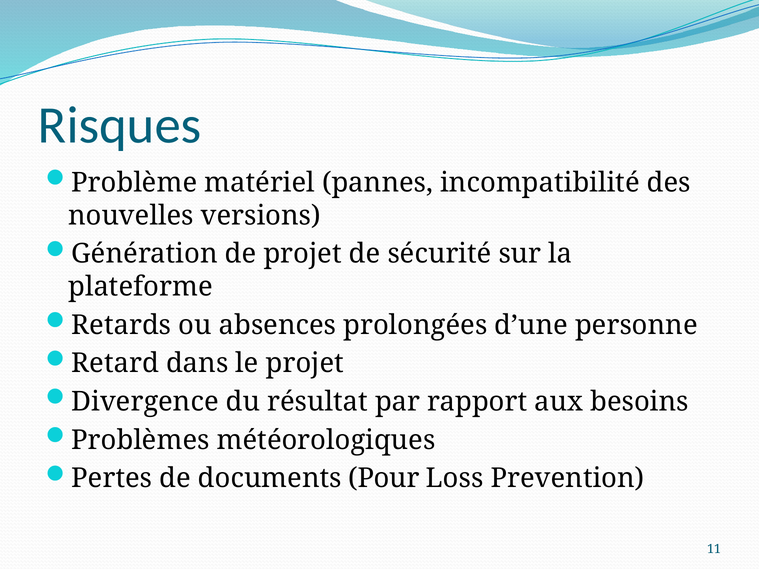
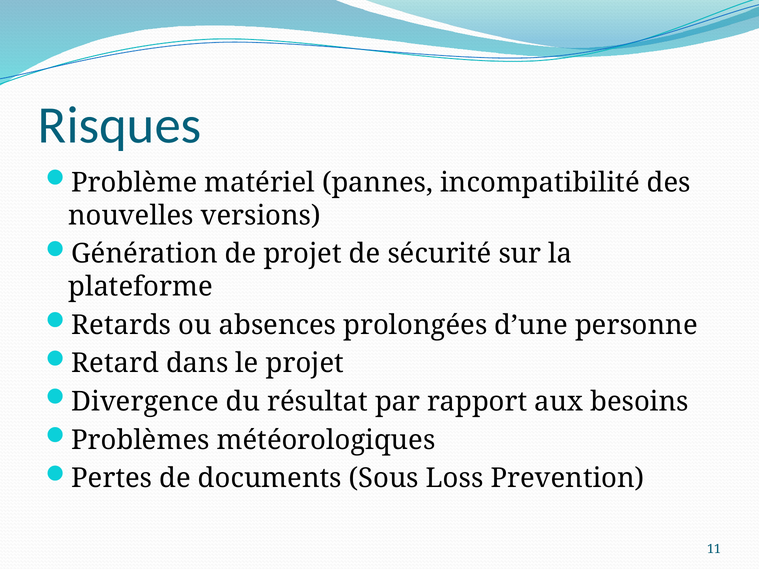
Pour: Pour -> Sous (384, 479)
